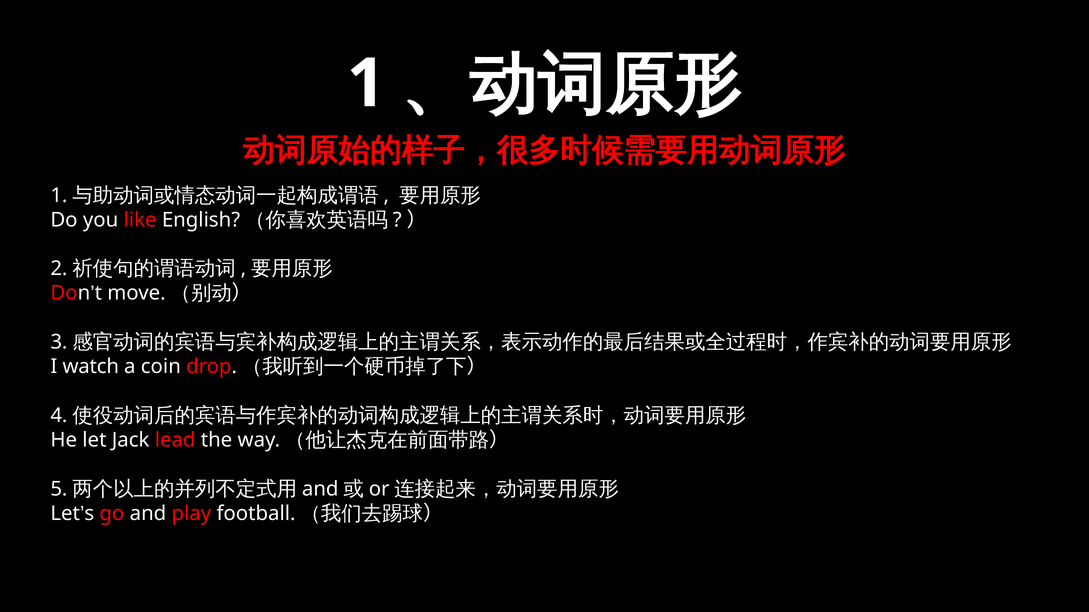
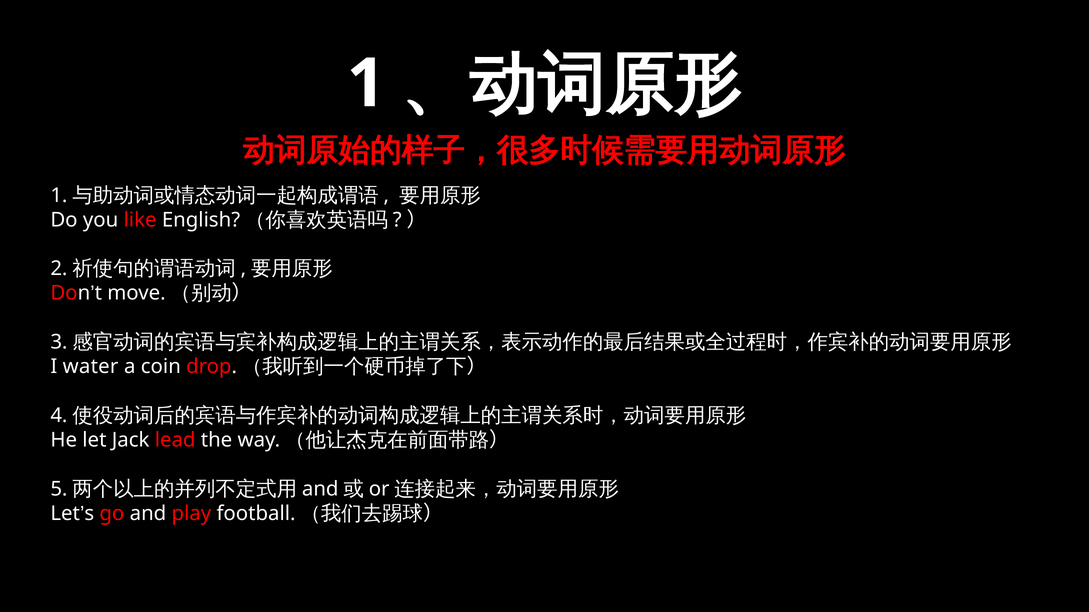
watch: watch -> water (91, 367)
